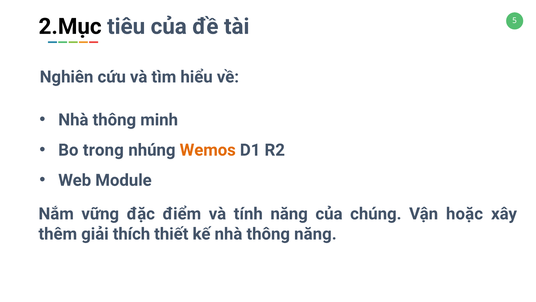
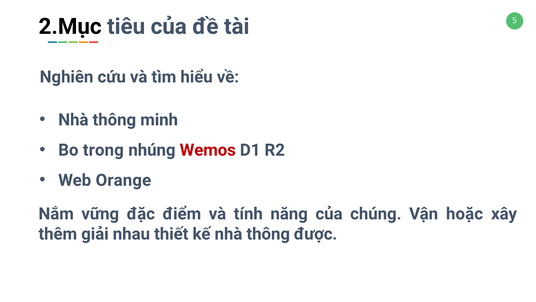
Wemos colour: orange -> red (208, 150)
Module: Module -> Orange (123, 180)
thích: thích -> nhau (131, 234)
thông năng: năng -> được (316, 234)
